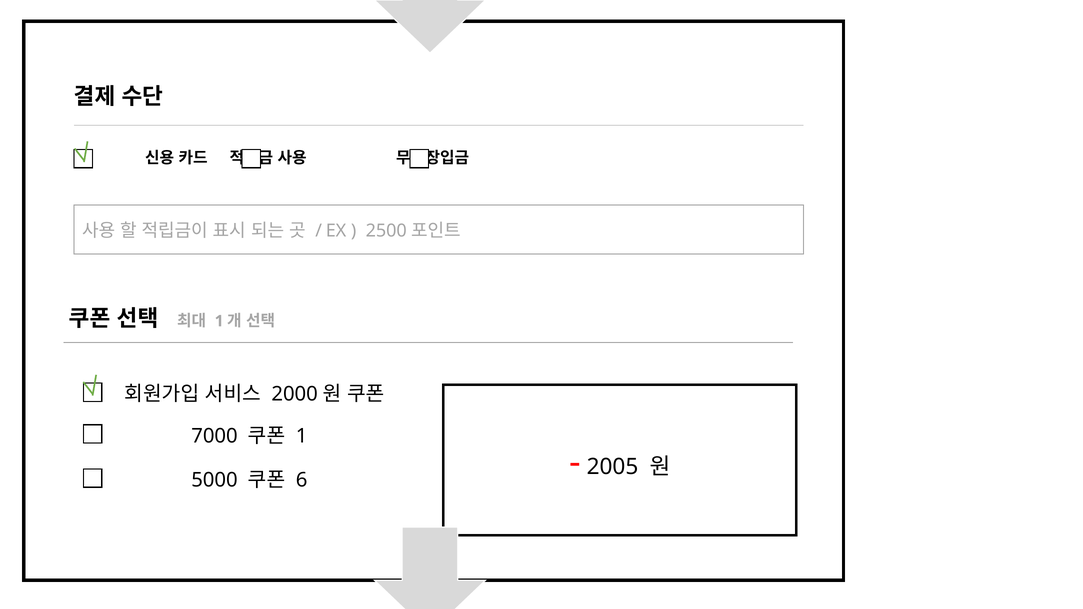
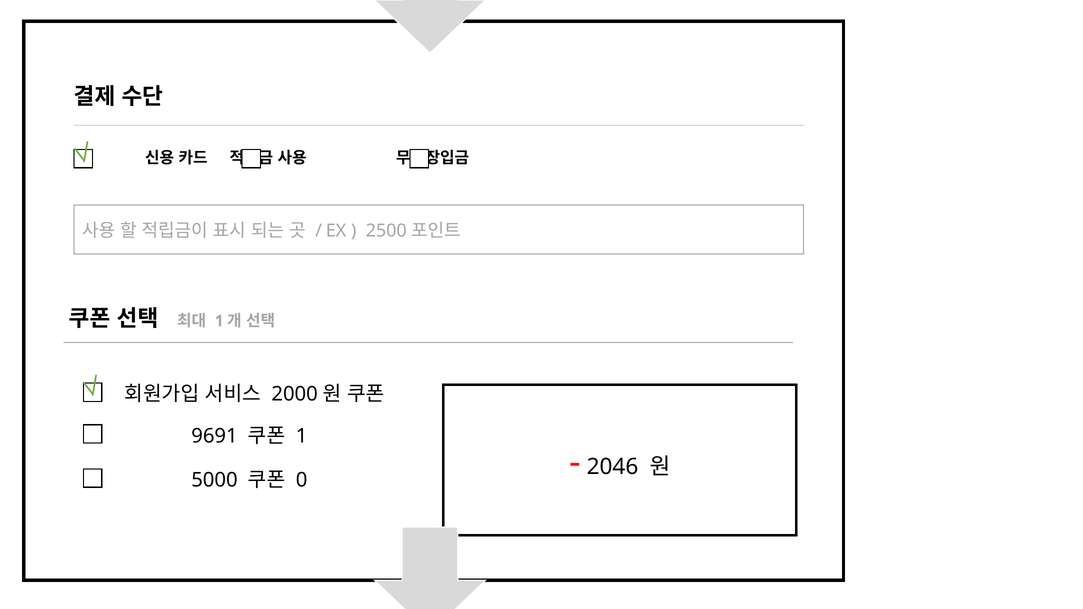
7000: 7000 -> 9691 (214, 436)
6: 6 -> 0 (302, 480)
2005: 2005 -> 2046 (612, 467)
